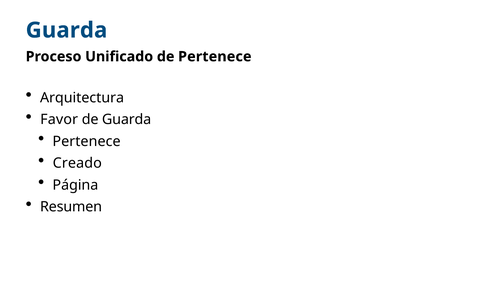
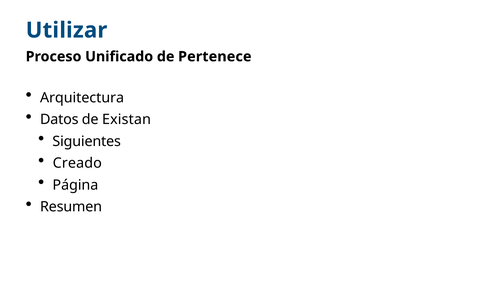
Guarda: Guarda -> Utilizar (66, 30)
Favor: Favor -> Datos (59, 119)
de Guarda: Guarda -> Existan (126, 119)
Pertenece: Pertenece -> Siguientes (87, 141)
